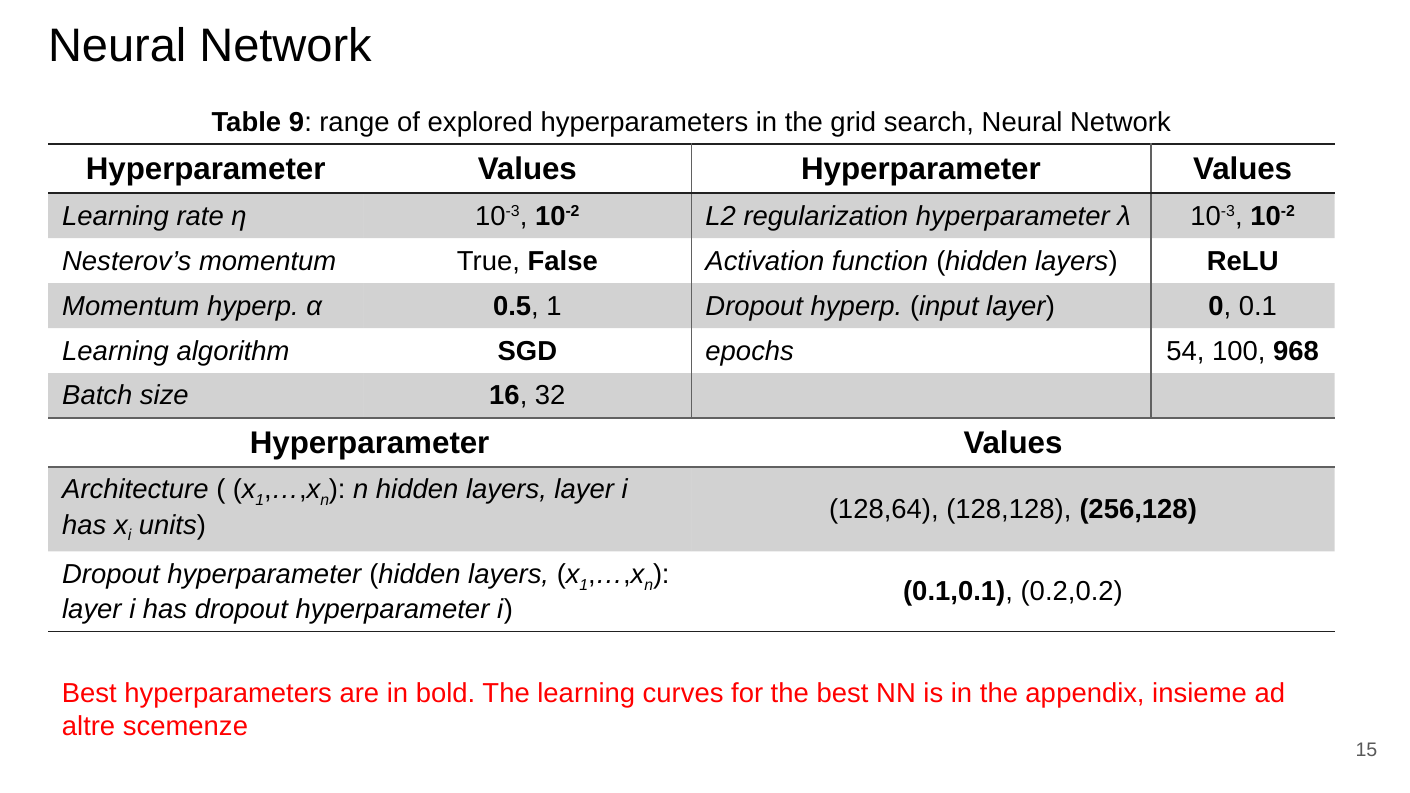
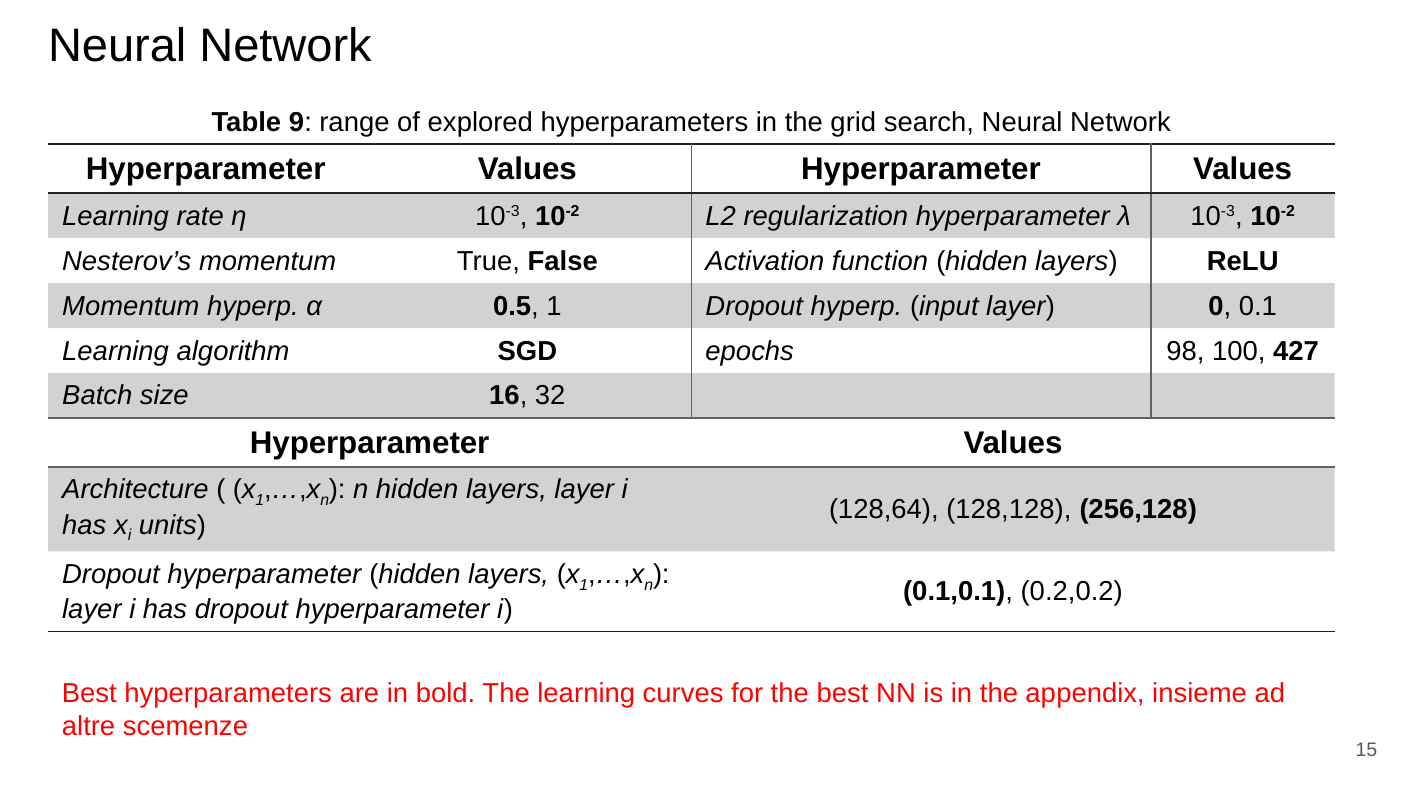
54: 54 -> 98 (1185, 351)
968: 968 -> 427 (1296, 351)
